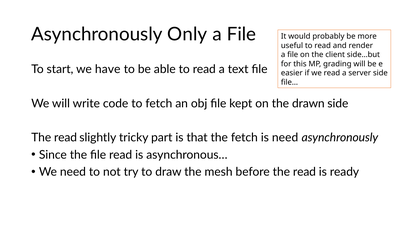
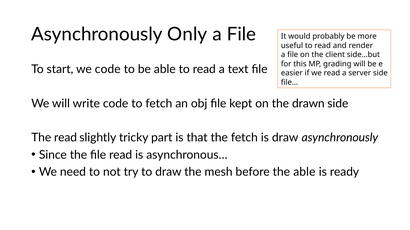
we have: have -> code (108, 69)
is need: need -> draw (285, 138)
before the read: read -> able (304, 172)
